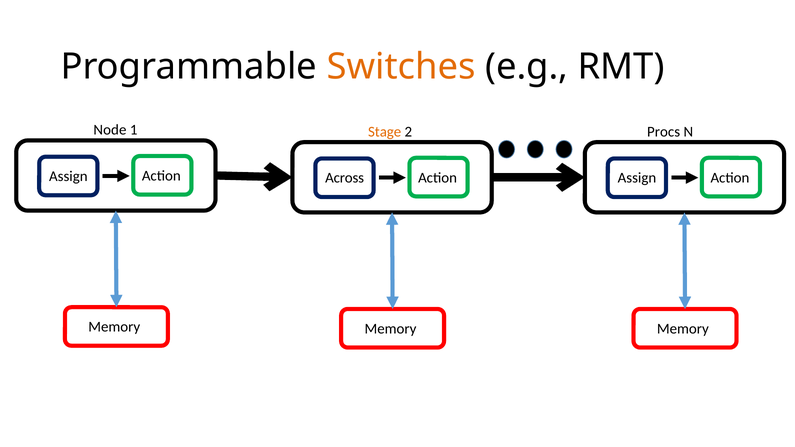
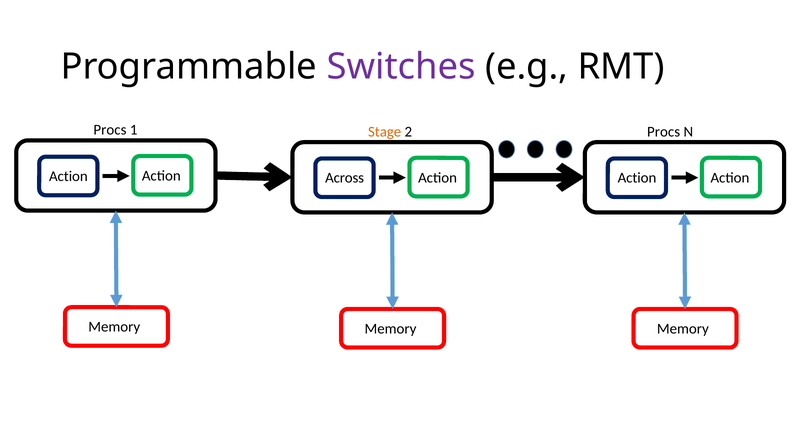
Switches colour: orange -> purple (401, 67)
Node: Node -> Procs (110, 130)
Assign: Assign -> Action (68, 176)
Assign: Assign -> Action (637, 178)
